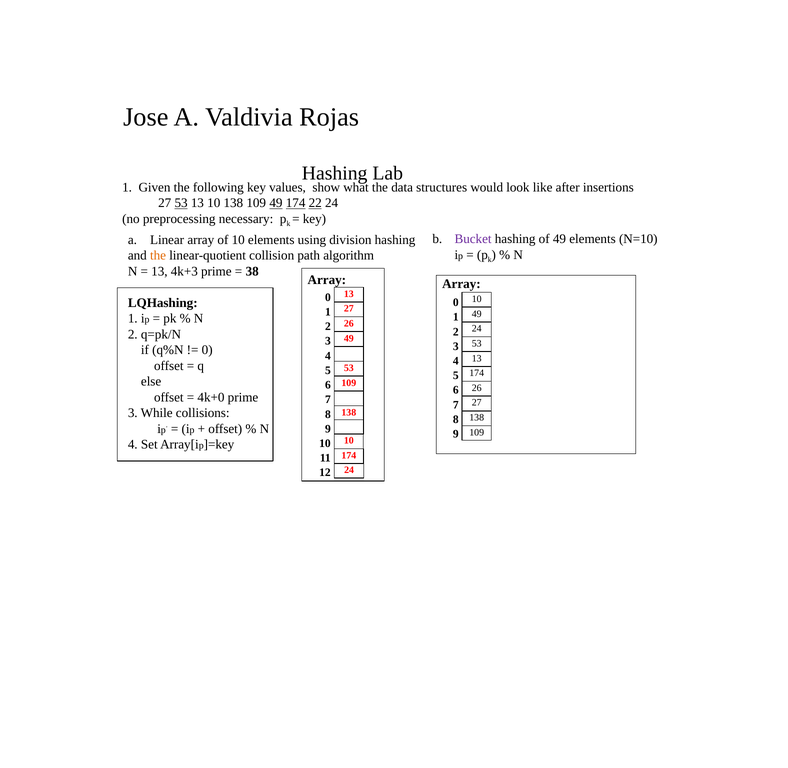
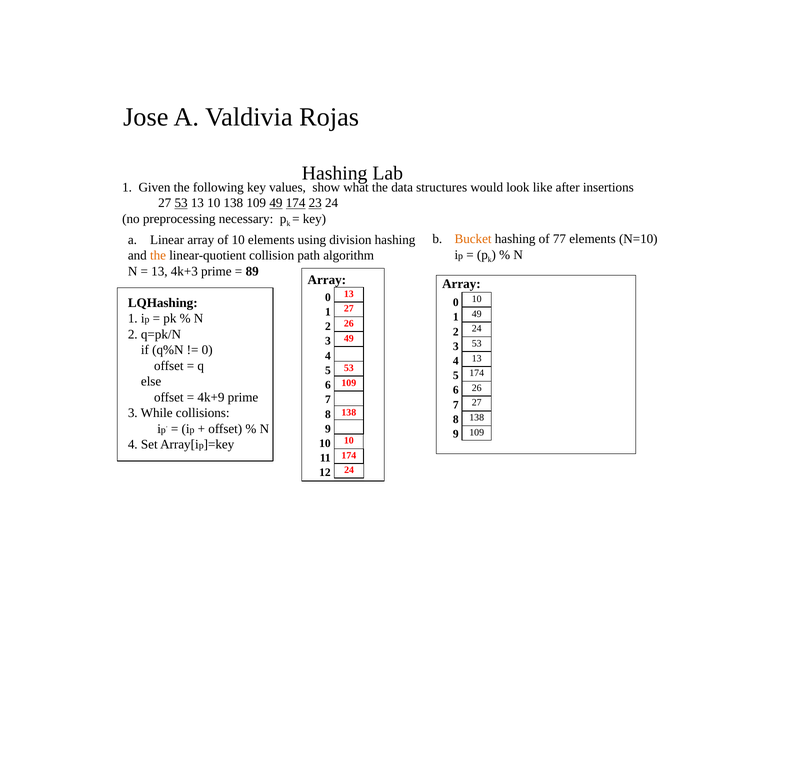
22: 22 -> 23 (315, 203)
Bucket colour: purple -> orange (473, 239)
of 49: 49 -> 77 (560, 239)
38: 38 -> 89 (252, 271)
4k+0: 4k+0 -> 4k+9 (211, 397)
